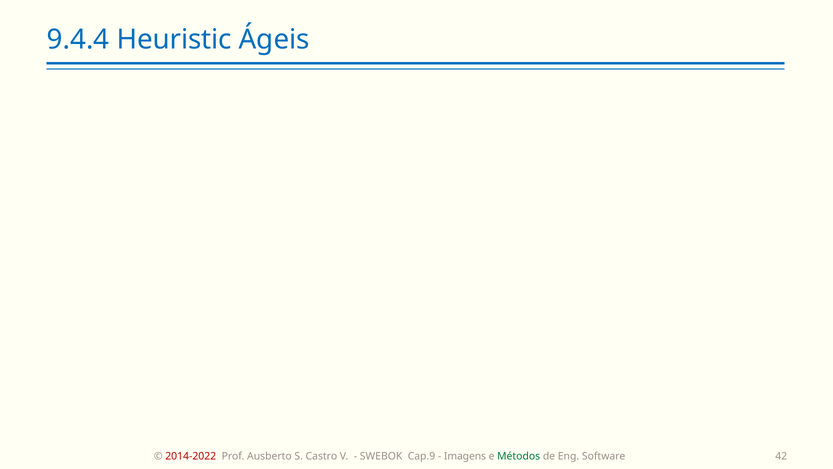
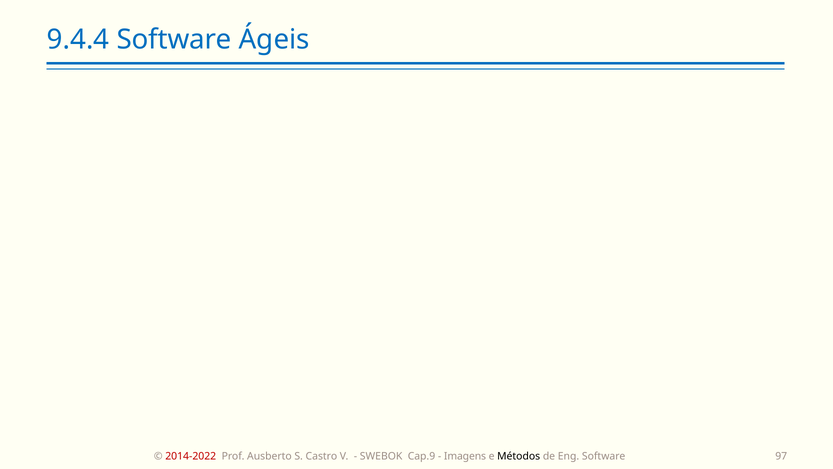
9.4.4 Heuristic: Heuristic -> Software (174, 40)
Métodos colour: green -> black (519, 456)
42: 42 -> 97 (781, 456)
